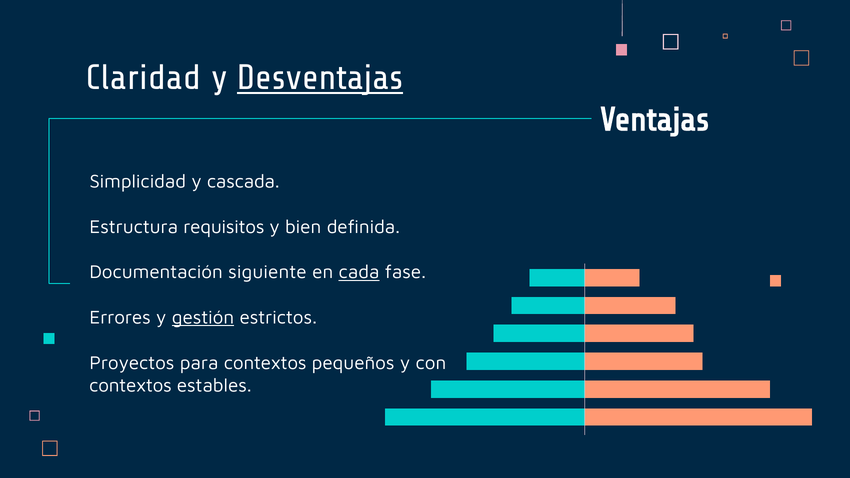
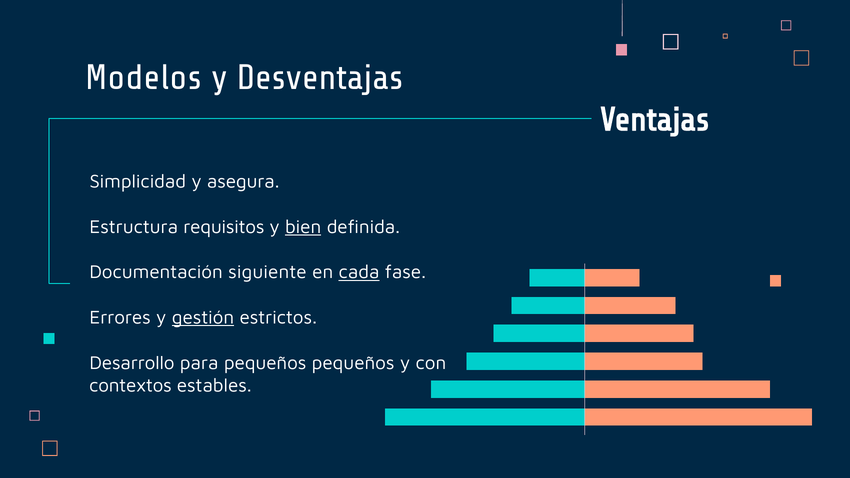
Claridad: Claridad -> Modelos (143, 78)
Desventajas underline: present -> none (320, 78)
cascada: cascada -> asegura (243, 182)
bien underline: none -> present (303, 227)
Proyectos: Proyectos -> Desarrollo (132, 363)
para contextos: contextos -> pequeños (265, 363)
